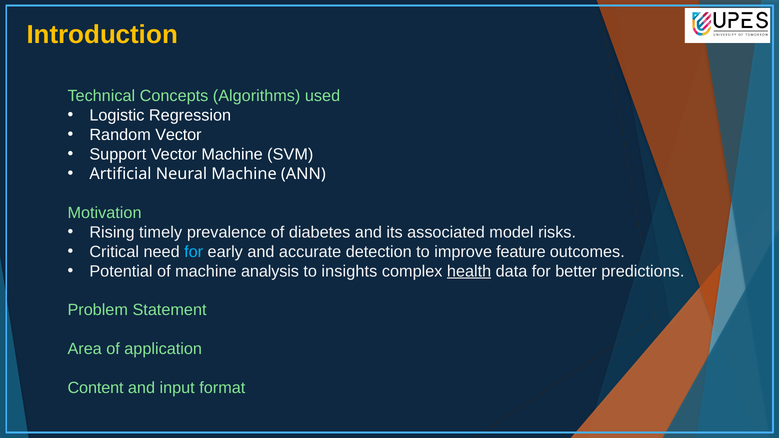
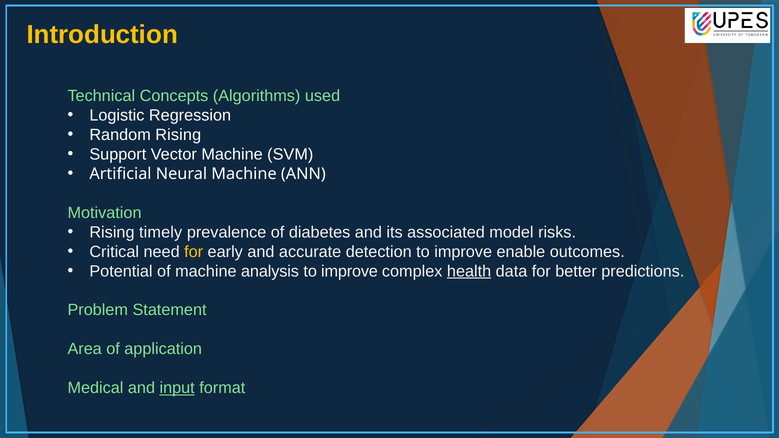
Random Vector: Vector -> Rising (178, 135)
for colour: light blue -> yellow (194, 252)
feature: feature -> enable (521, 252)
insights: insights -> improve (349, 271)
Content: Content -> Medical (95, 388)
input underline: none -> present (177, 388)
